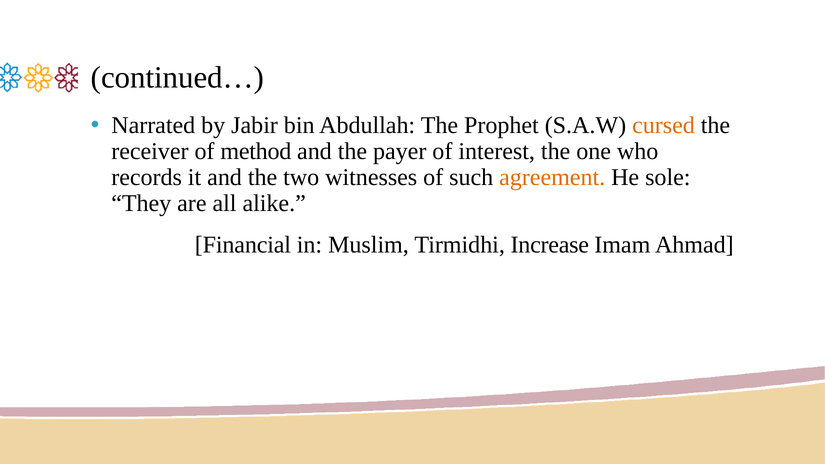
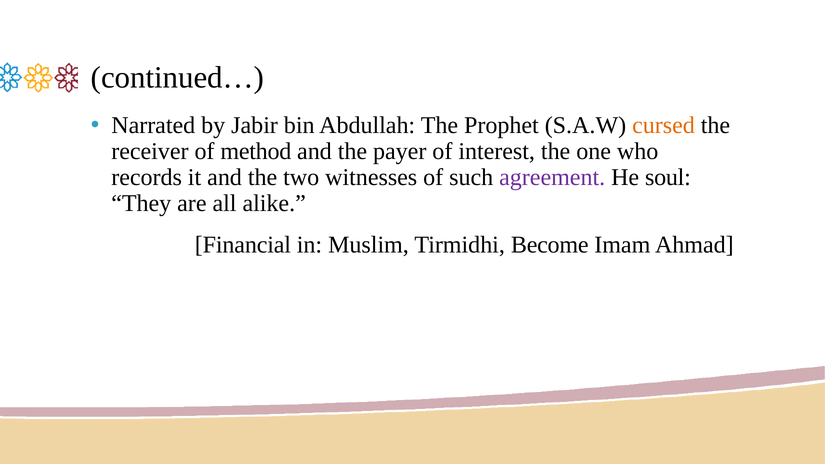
agreement colour: orange -> purple (552, 177)
sole: sole -> soul (668, 177)
Increase: Increase -> Become (550, 245)
